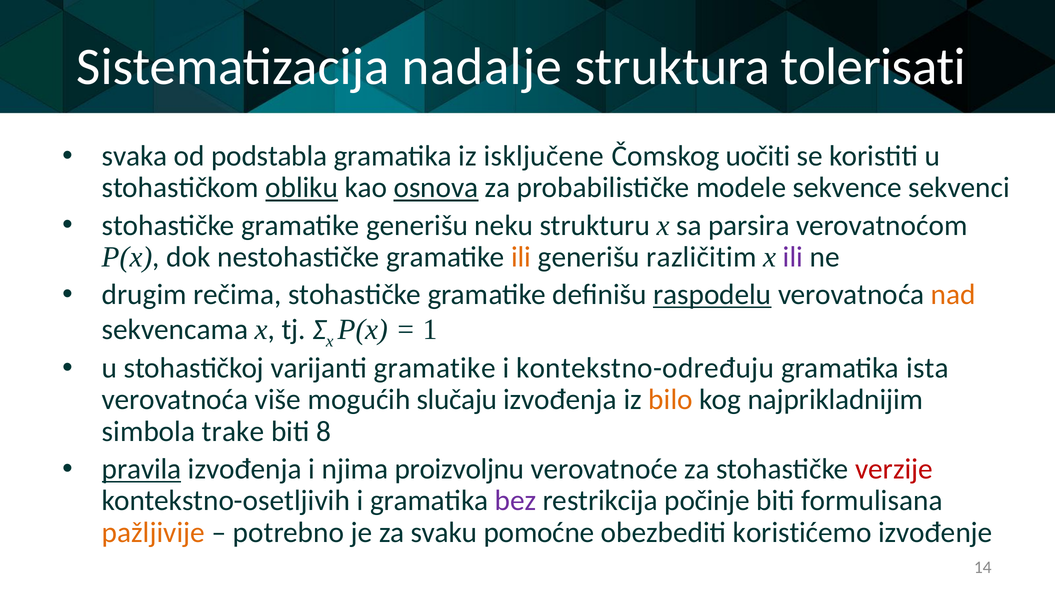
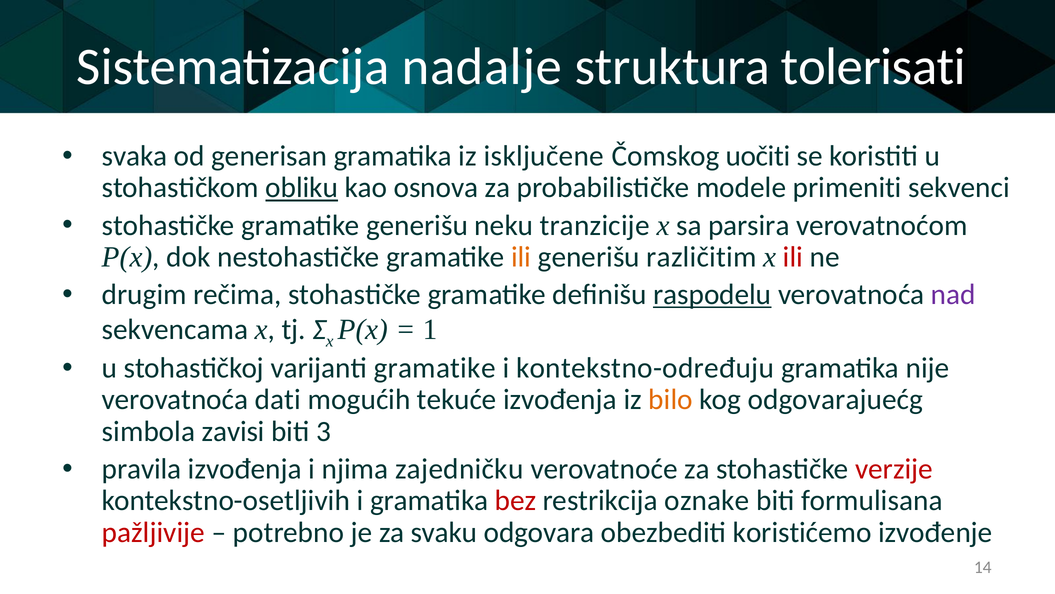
podstabla: podstabla -> generisan (269, 156)
osnova underline: present -> none (436, 188)
sekvence: sekvence -> primeniti (847, 188)
strukturu: strukturu -> tranzicije (595, 225)
ili colour: purple -> red (793, 257)
nad colour: orange -> purple (953, 294)
ista: ista -> nije (928, 368)
više: više -> dati (278, 399)
slučaju: slučaju -> tekuće (457, 399)
najprikladnijim: najprikladnijim -> odgovarajuećg (835, 399)
trake: trake -> zavisi (233, 431)
8: 8 -> 3 (324, 431)
pravila underline: present -> none (142, 469)
proizvoljnu: proizvoljnu -> zajedničku (459, 469)
bez colour: purple -> red (515, 500)
počinje: počinje -> oznake (707, 500)
pažljivije colour: orange -> red (153, 532)
pomoćne: pomoćne -> odgovara (539, 532)
